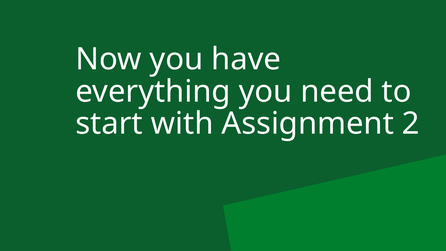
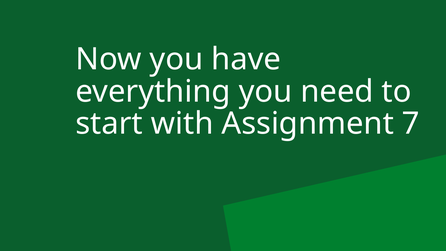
2: 2 -> 7 (411, 124)
